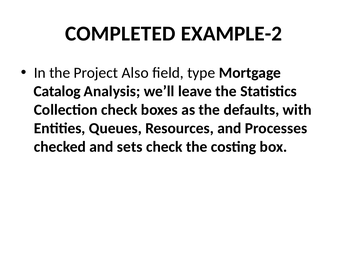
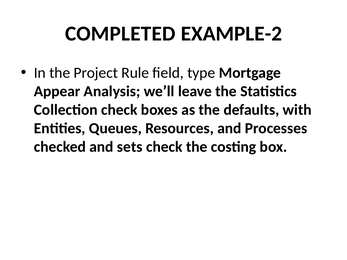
Also: Also -> Rule (135, 73)
Catalog: Catalog -> Appear (57, 91)
